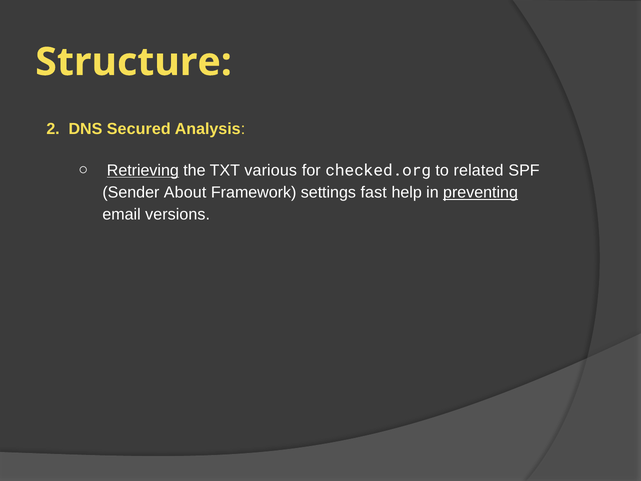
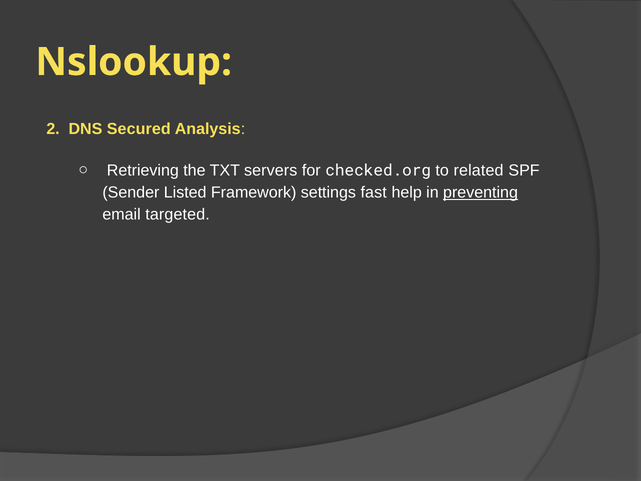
Structure: Structure -> Nslookup (134, 62)
Retrieving underline: present -> none (143, 170)
various: various -> servers (271, 170)
About: About -> Listed (185, 192)
versions: versions -> targeted (178, 214)
